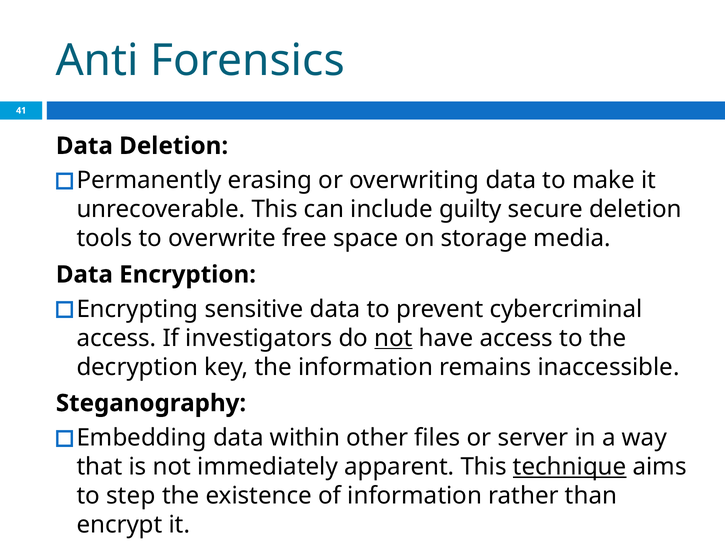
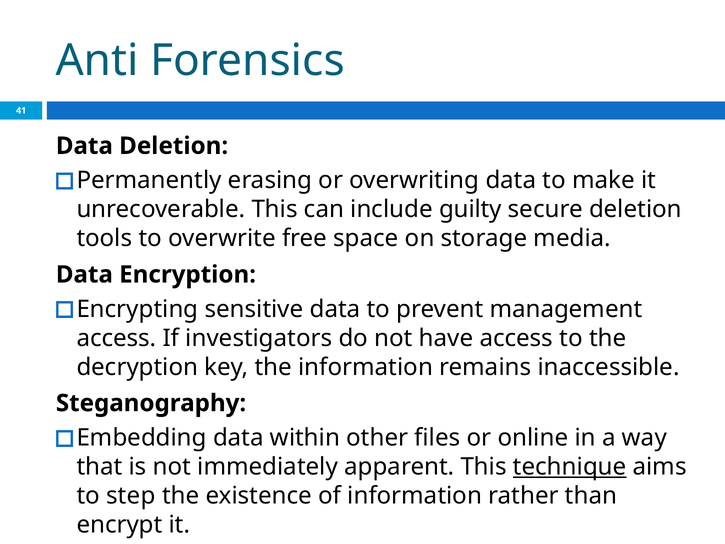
cybercriminal: cybercriminal -> management (566, 309)
not underline: present -> none (394, 338)
server: server -> online (533, 438)
